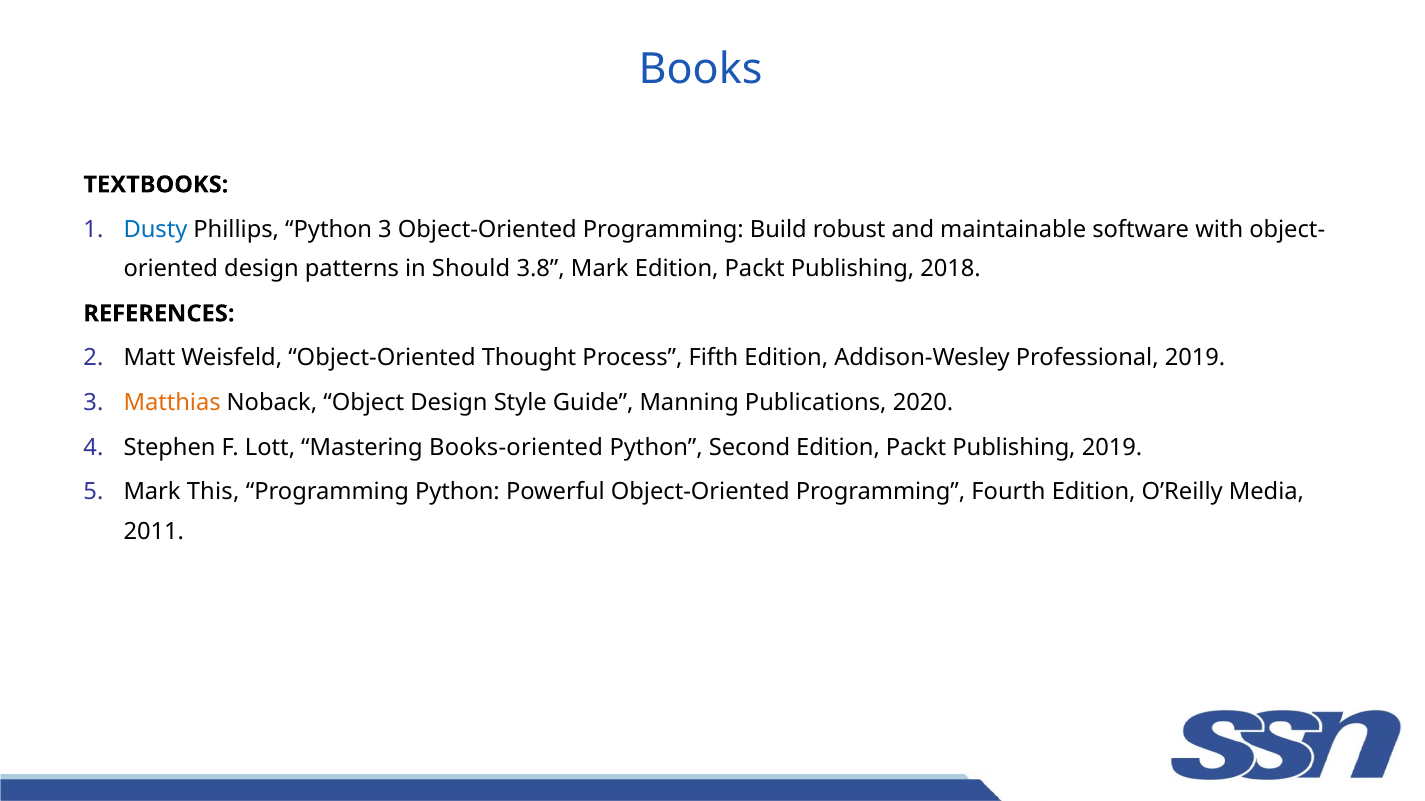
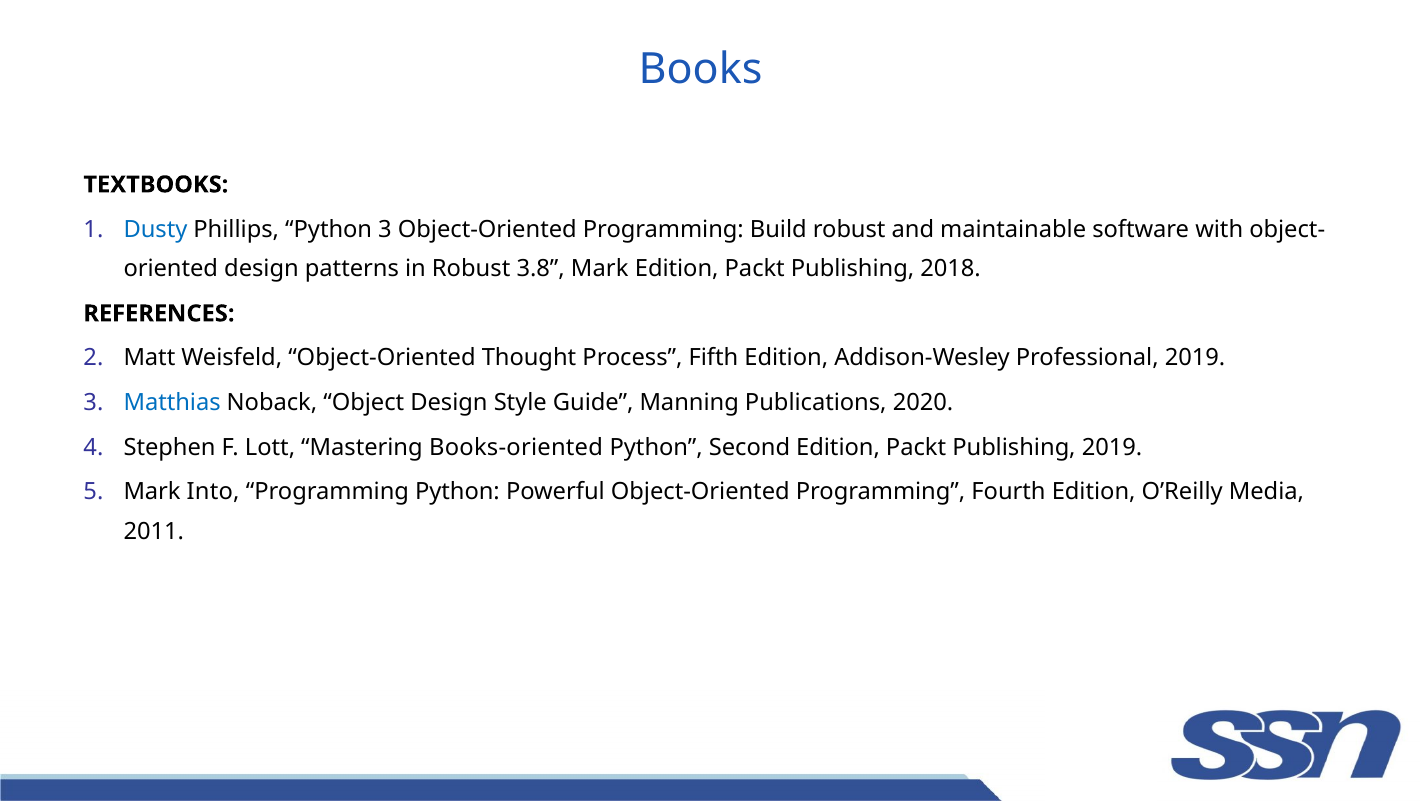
in Should: Should -> Robust (471, 269)
Matthias colour: orange -> blue (172, 403)
This: This -> Into (213, 492)
